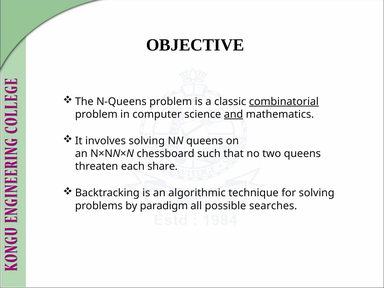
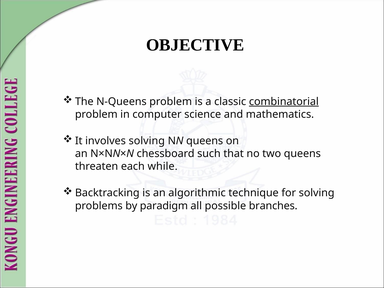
and underline: present -> none (233, 114)
share: share -> while (161, 166)
searches: searches -> branches (273, 206)
